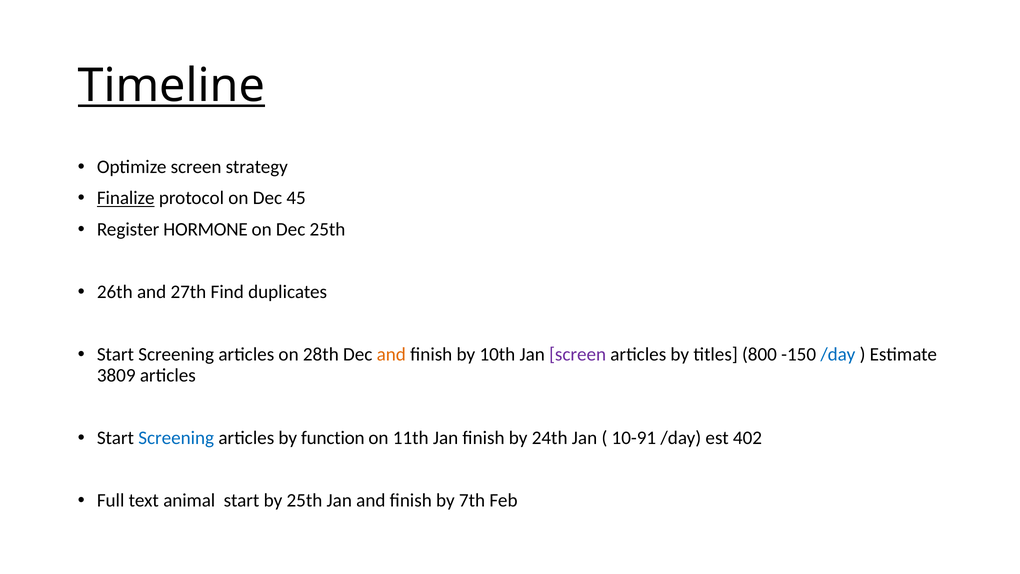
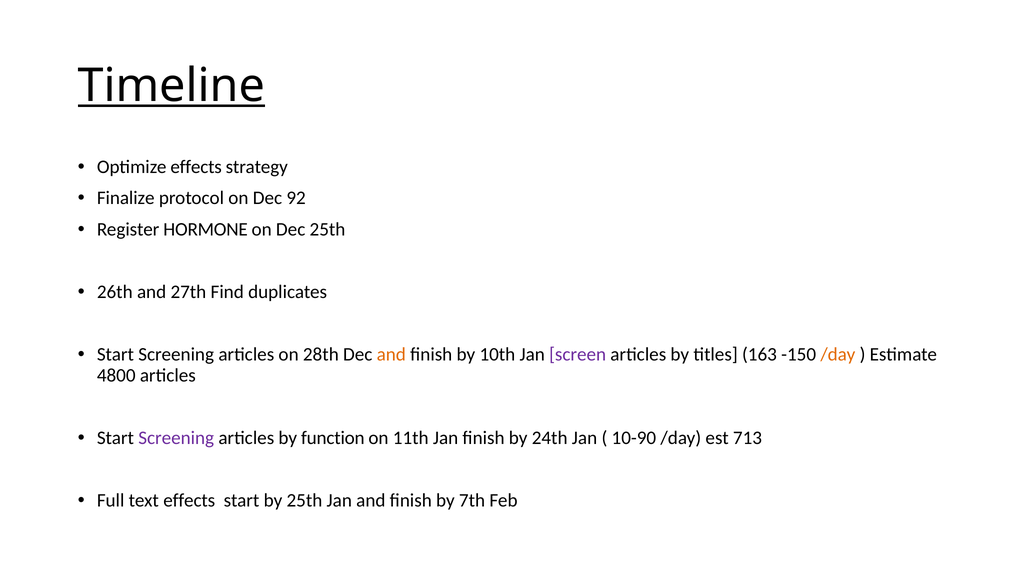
Optimize screen: screen -> effects (196, 167)
Finalize underline: present -> none (126, 198)
45: 45 -> 92 (296, 198)
800: 800 -> 163 (759, 354)
/day colour: blue -> orange (838, 354)
3809: 3809 -> 4800 (116, 375)
Screening colour: blue -> purple (176, 438)
10-91: 10-91 -> 10-90 (634, 438)
402: 402 -> 713 (747, 438)
text animal: animal -> effects (189, 500)
